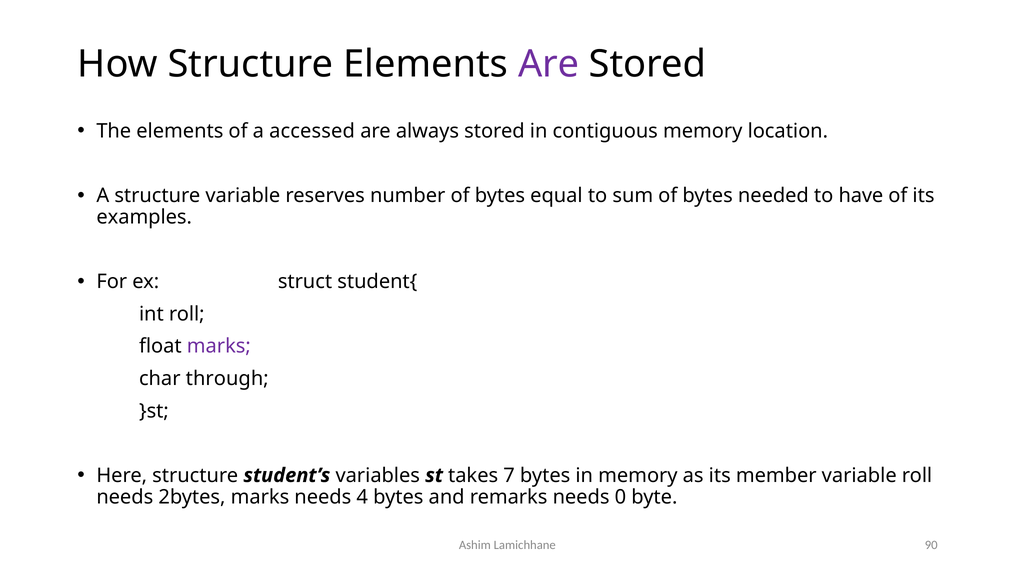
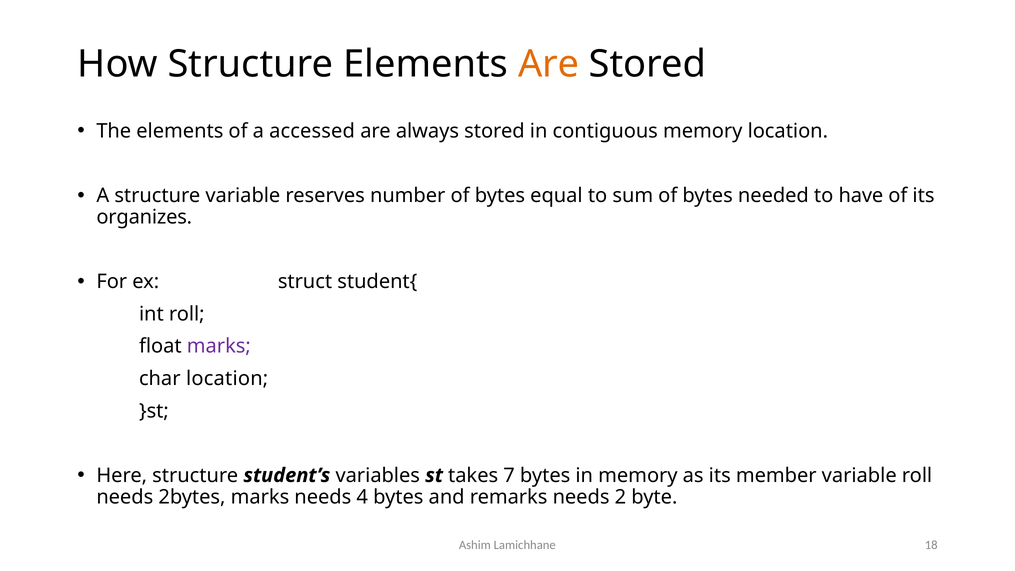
Are colour: purple -> orange (549, 64)
examples: examples -> organizes (144, 217)
char through: through -> location (227, 379)
0: 0 -> 2 (620, 497)
90: 90 -> 18 (931, 545)
